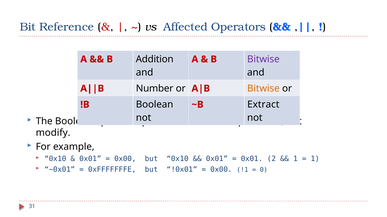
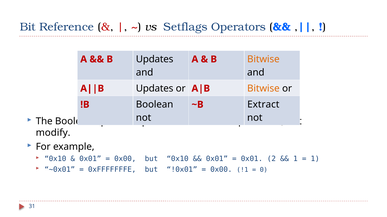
Affected: Affected -> Setflags (185, 27)
B Addition: Addition -> Updates (155, 59)
Bitwise colour: purple -> orange (263, 59)
Number: Number -> Updates (155, 89)
